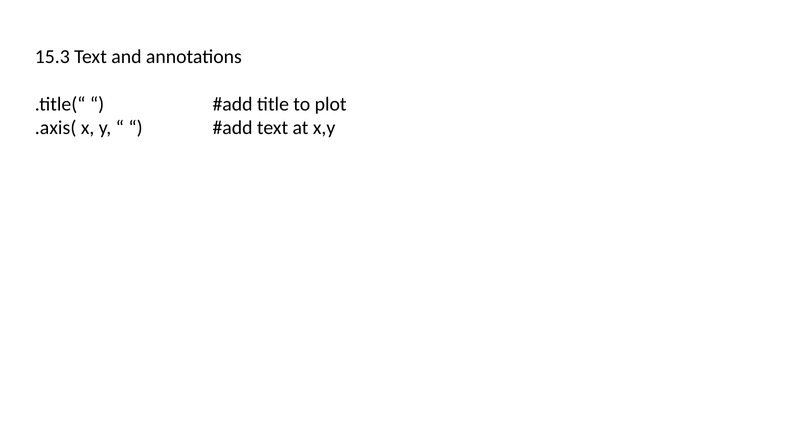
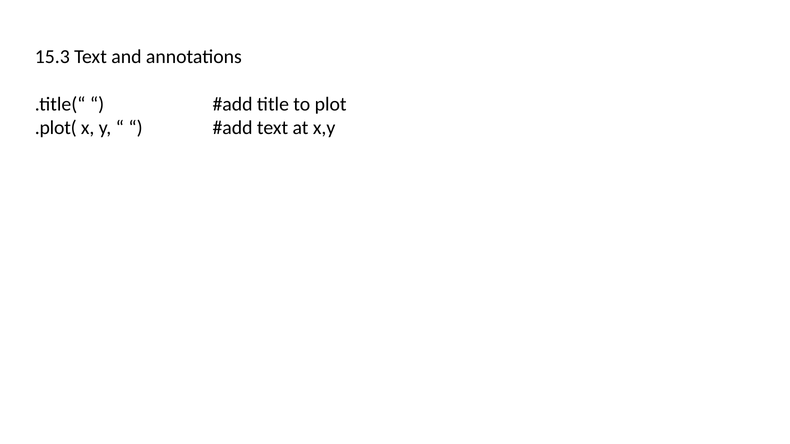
.axis(: .axis( -> .plot( (56, 128)
